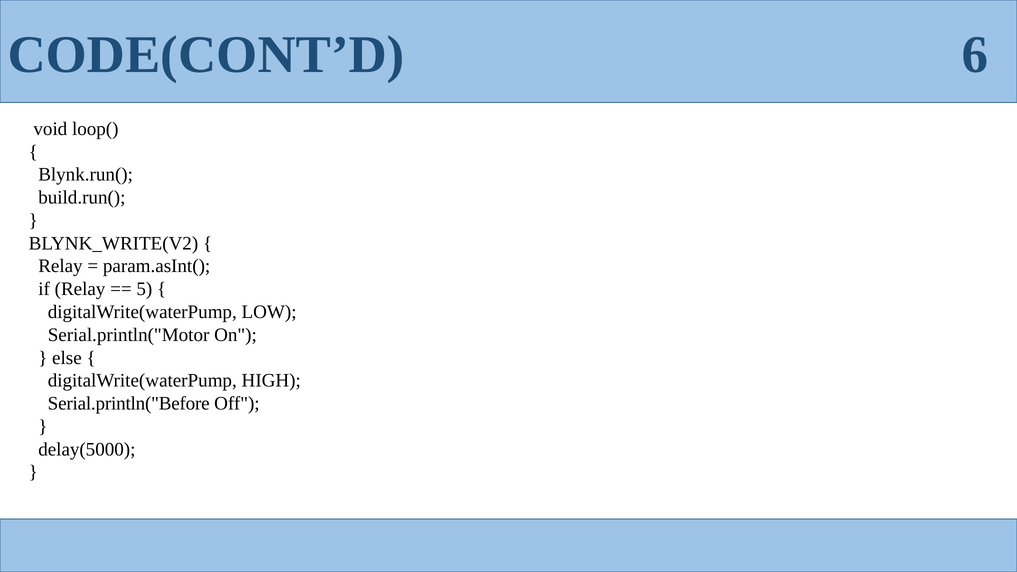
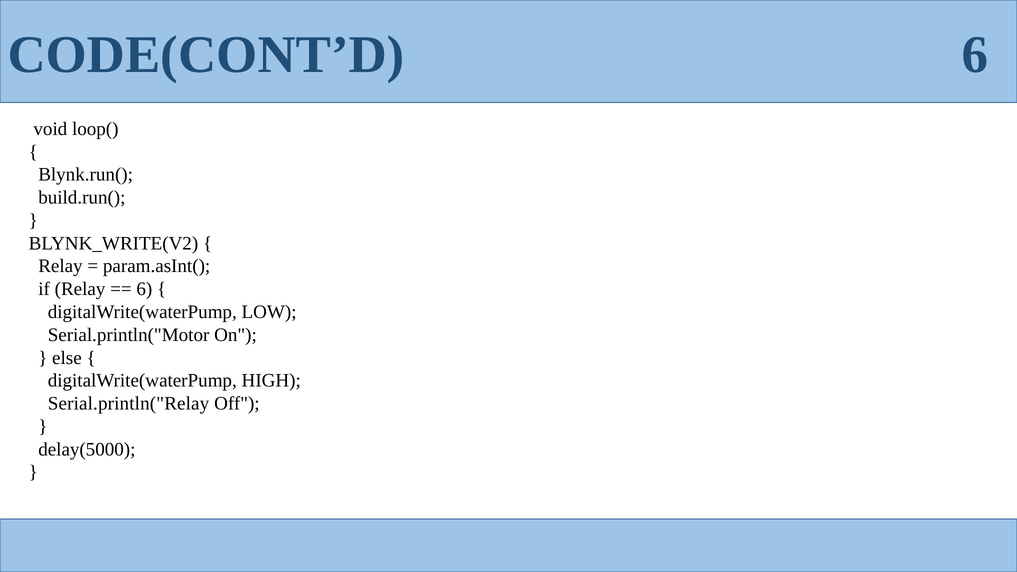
5: 5 -> 6 (144, 289)
Serial.println("Before: Serial.println("Before -> Serial.println("Relay (129, 404)
